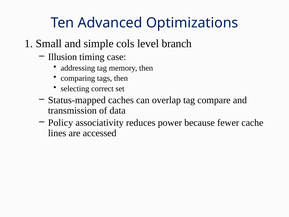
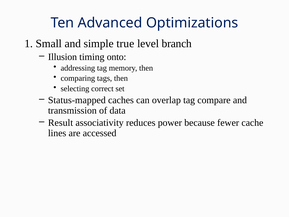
cols: cols -> true (125, 44)
case: case -> onto (117, 57)
Policy: Policy -> Result (61, 123)
